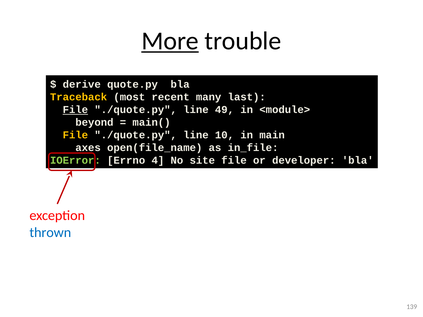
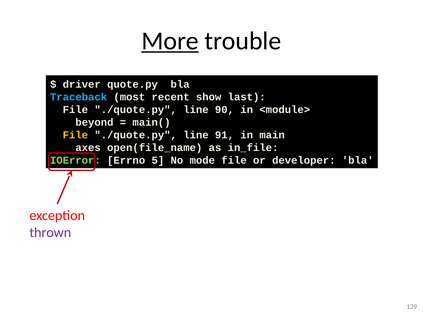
derive: derive -> driver (82, 84)
Traceback colour: yellow -> light blue (79, 97)
many: many -> show (209, 97)
File underline: present -> none (75, 110)
49: 49 -> 90 (224, 110)
10: 10 -> 91 (224, 135)
4: 4 -> 5 (158, 161)
site: site -> mode (202, 161)
thrown colour: blue -> purple (50, 233)
